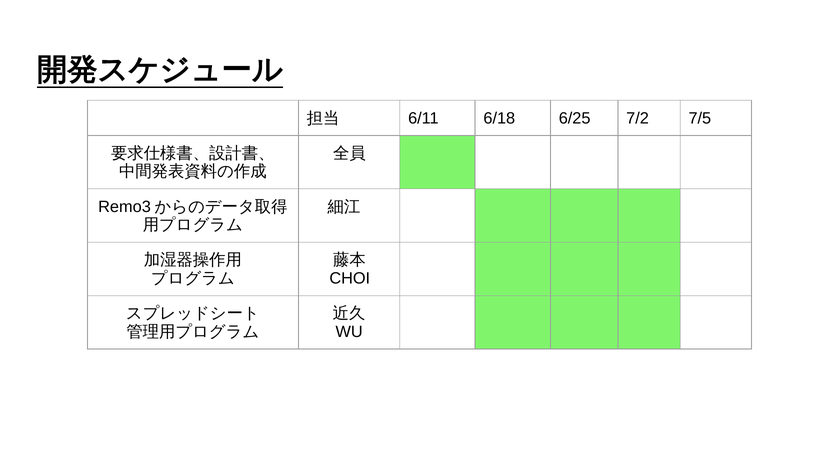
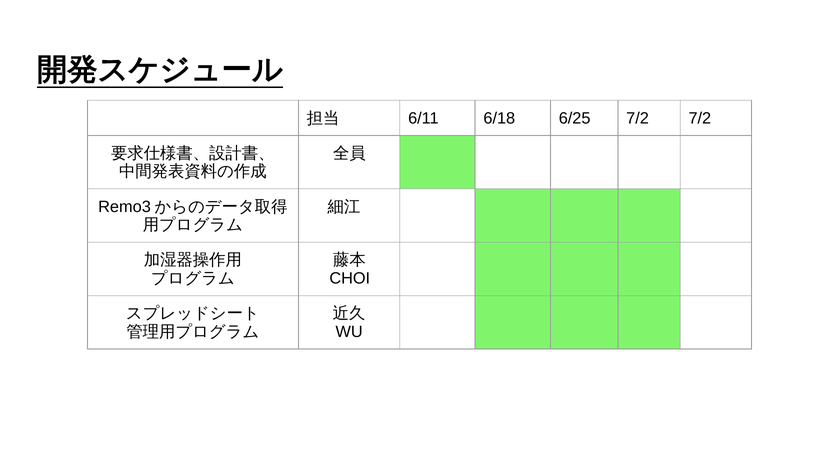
7/2 7/5: 7/5 -> 7/2 (700, 118)
